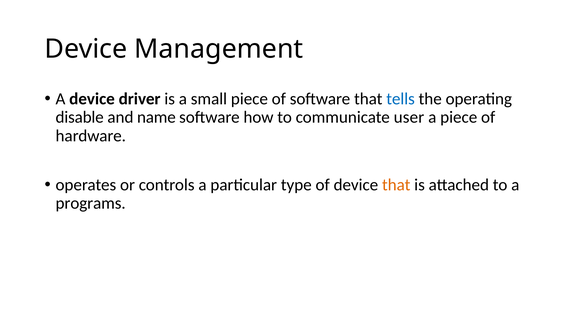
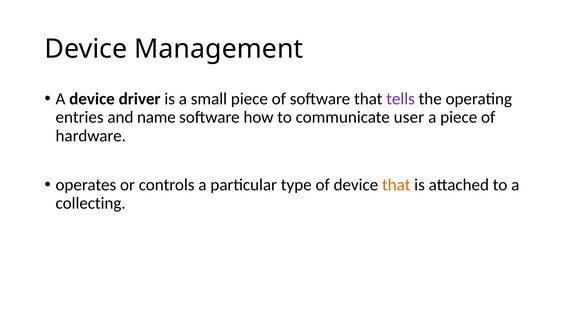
tells colour: blue -> purple (401, 99)
disable: disable -> entries (80, 117)
programs: programs -> collecting (91, 203)
